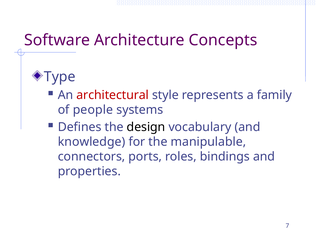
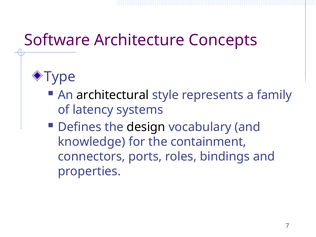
architectural colour: red -> black (113, 95)
people: people -> latency (93, 110)
manipulable: manipulable -> containment (208, 142)
